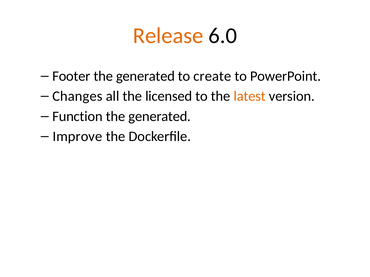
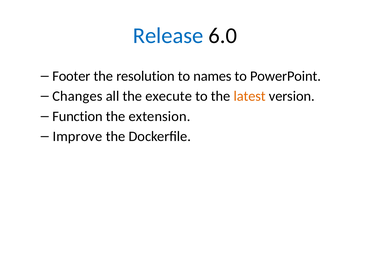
Release colour: orange -> blue (168, 36)
generated: generated -> resolution (146, 76)
create: create -> names (213, 76)
licensed: licensed -> execute (169, 96)
generated: generated -> extension (160, 117)
